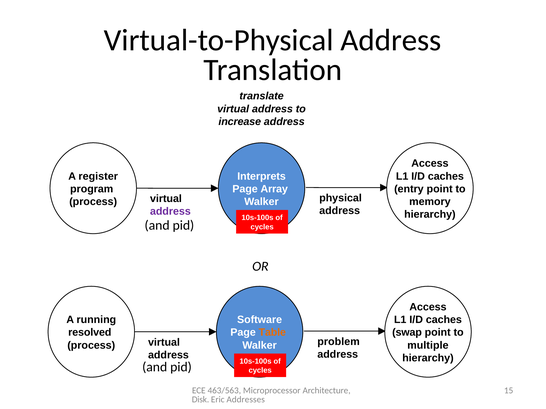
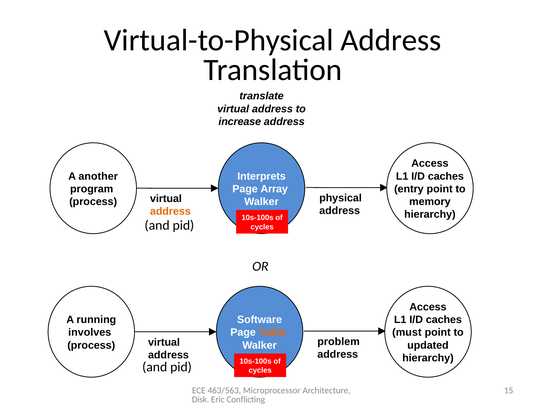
register: register -> another (98, 176)
address colour: purple -> orange (170, 212)
resolved: resolved -> involves (90, 333)
swap: swap -> must (407, 333)
multiple: multiple -> updated (428, 346)
Addresses: Addresses -> Conflicting (246, 400)
